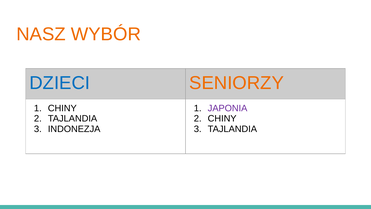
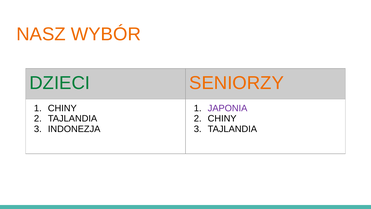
DZIECI colour: blue -> green (60, 83)
